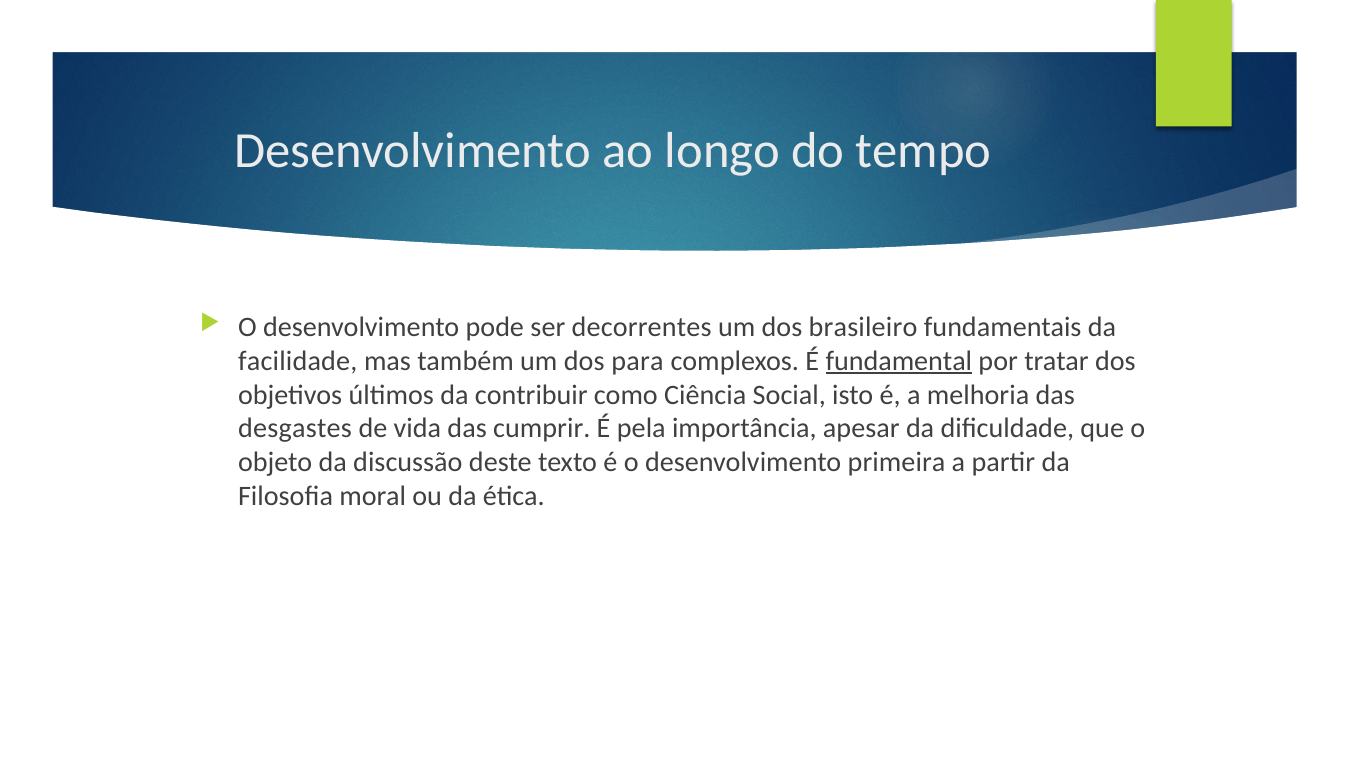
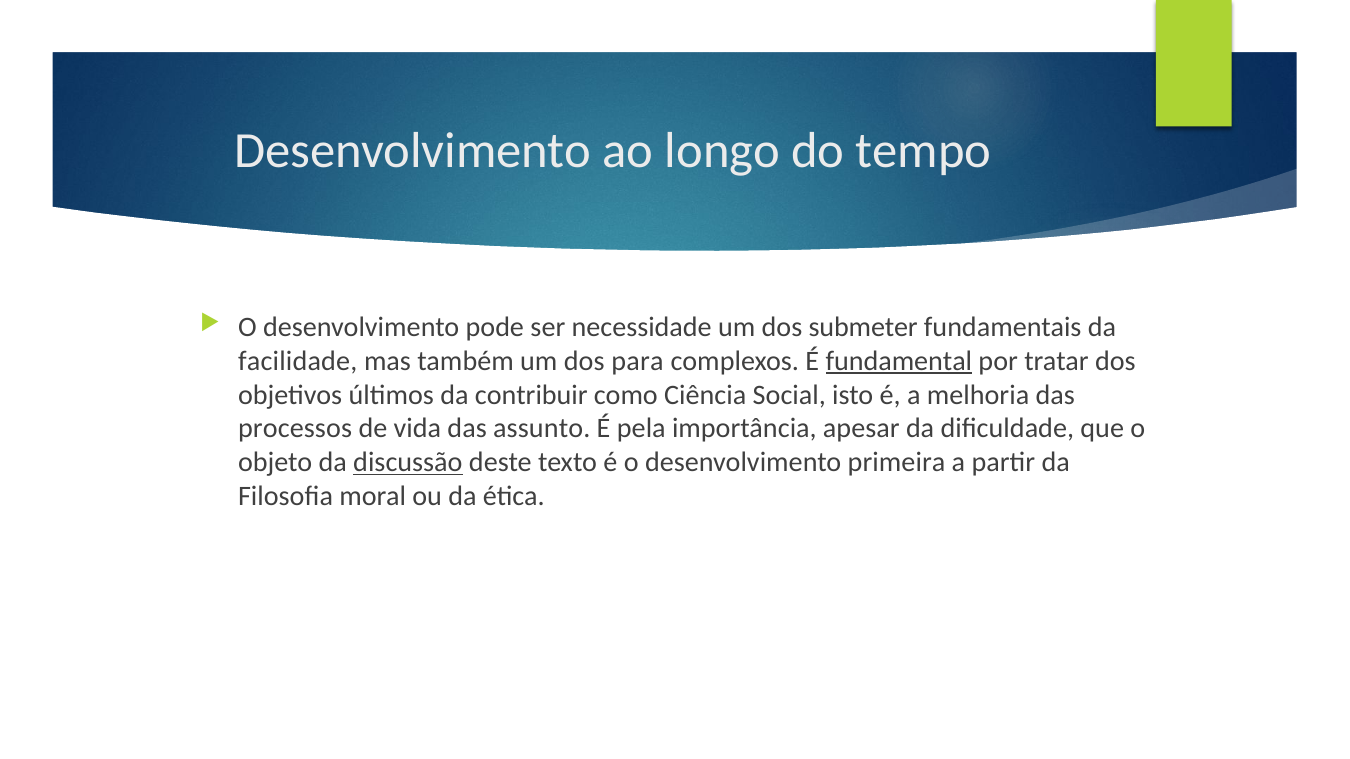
decorrentes: decorrentes -> necessidade (642, 327)
brasileiro: brasileiro -> submeter (863, 327)
desgastes: desgastes -> processos (295, 429)
cumprir: cumprir -> assunto (542, 429)
discussão underline: none -> present (408, 463)
